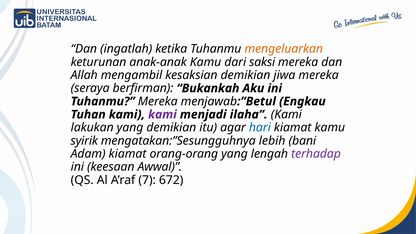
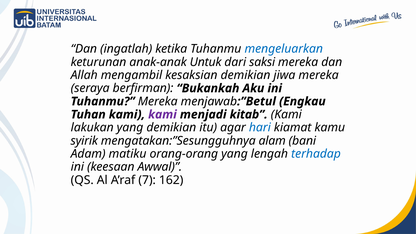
mengeluarkan colour: orange -> blue (284, 49)
anak-anak Kamu: Kamu -> Untuk (206, 62)
ilaha: ilaha -> kitab (249, 114)
lebih: lebih -> alam (272, 141)
Adam kiamat: kiamat -> matiku (128, 154)
terhadap colour: purple -> blue (316, 154)
672: 672 -> 162 (171, 180)
